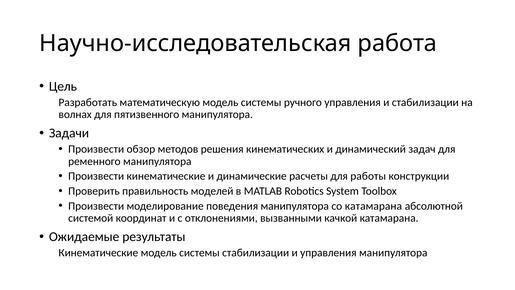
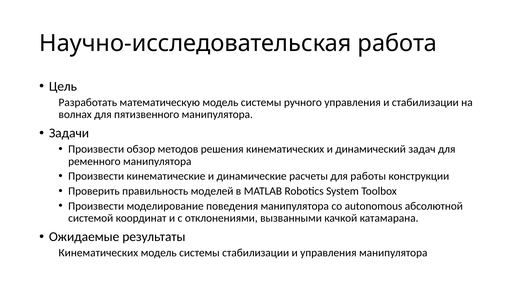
со катамарана: катамарана -> autonomous (374, 206)
Кинематические: Кинематические -> Кинематических (98, 253)
